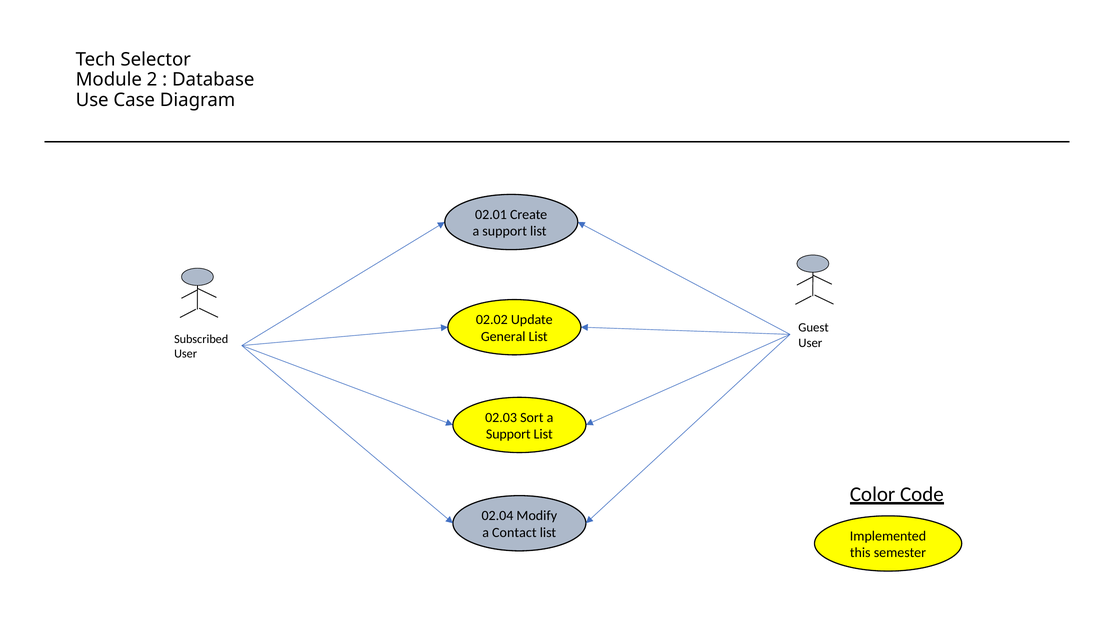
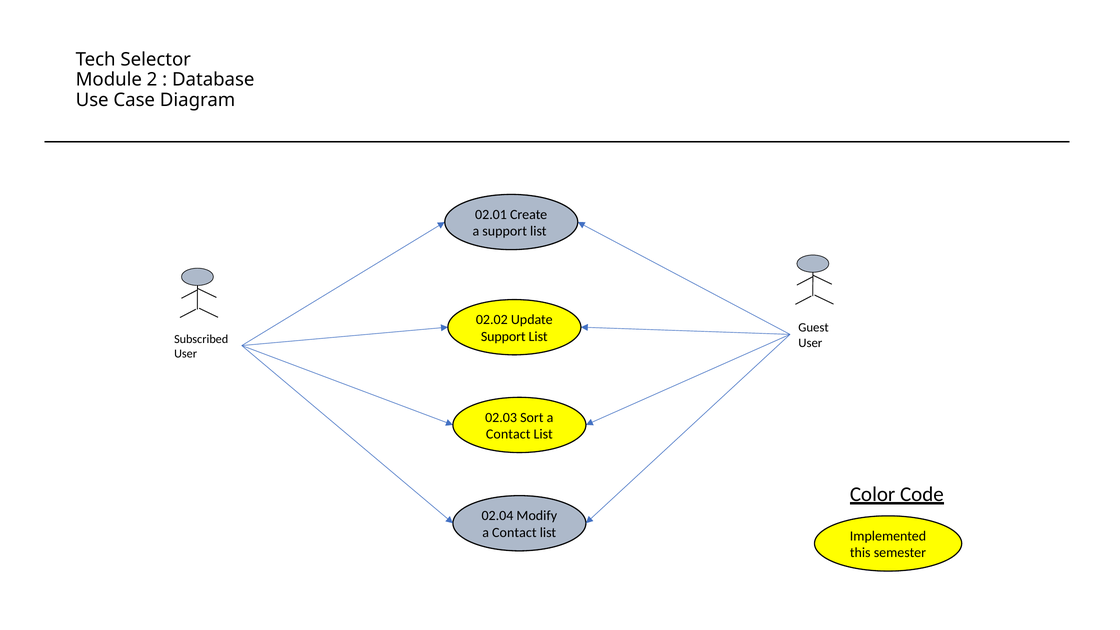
General: General -> Support (503, 337)
Support: Support -> Contact (508, 434)
